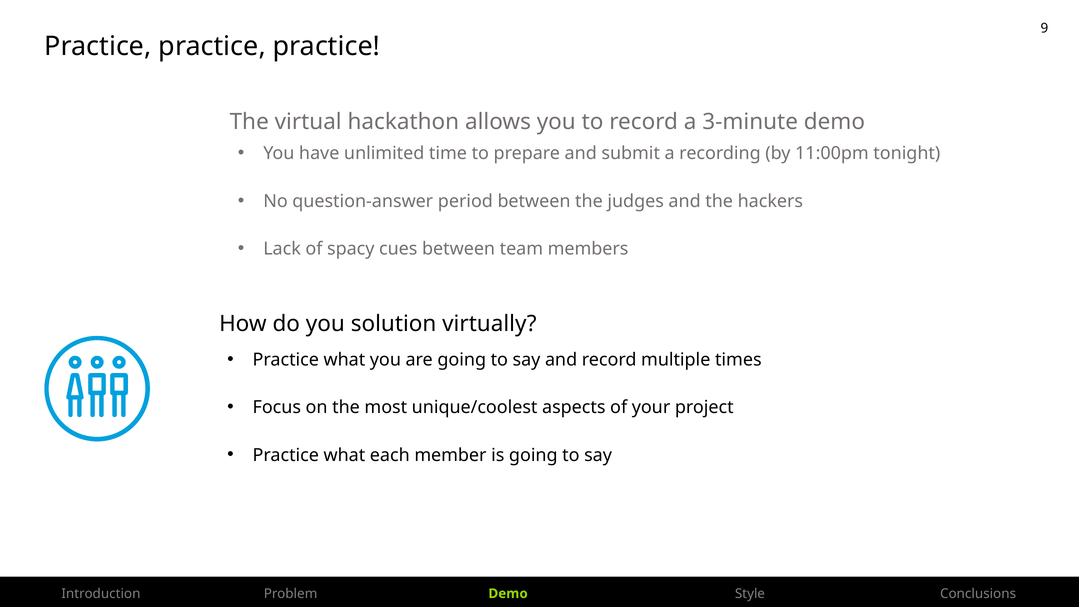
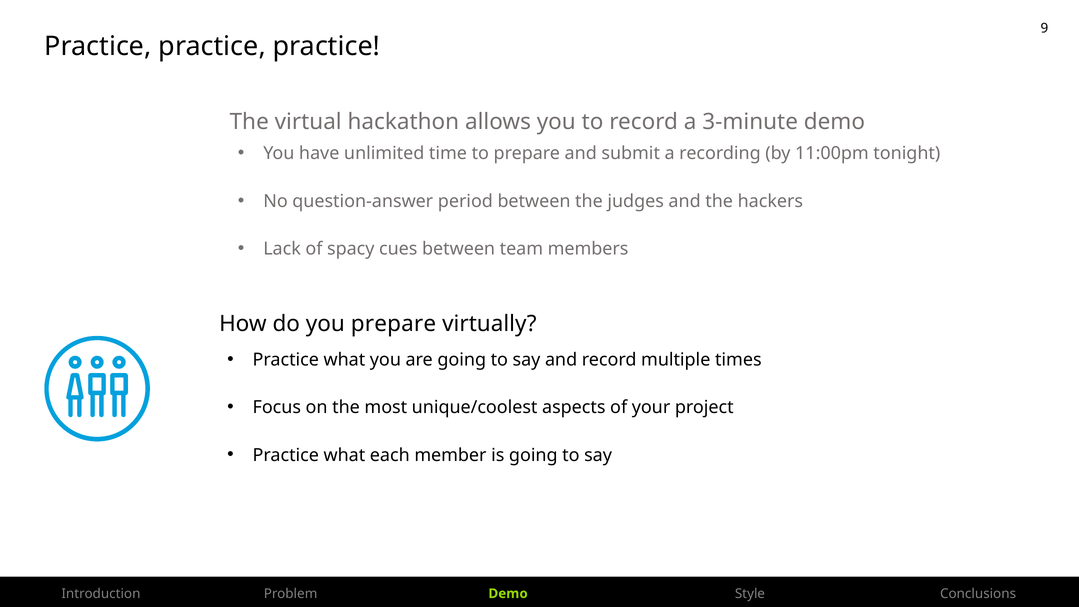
you solution: solution -> prepare (393, 324)
